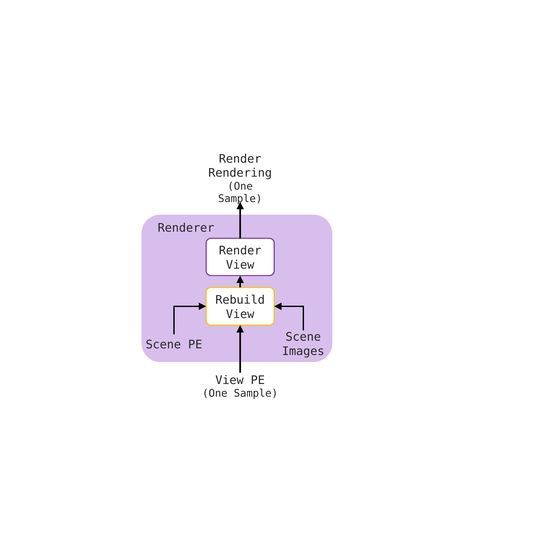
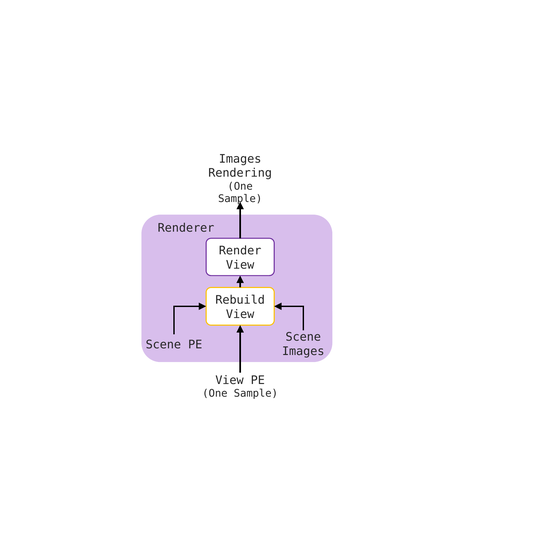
Render: Render -> Images (240, 159)
